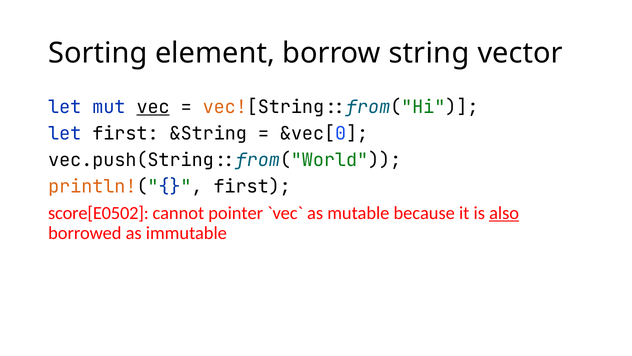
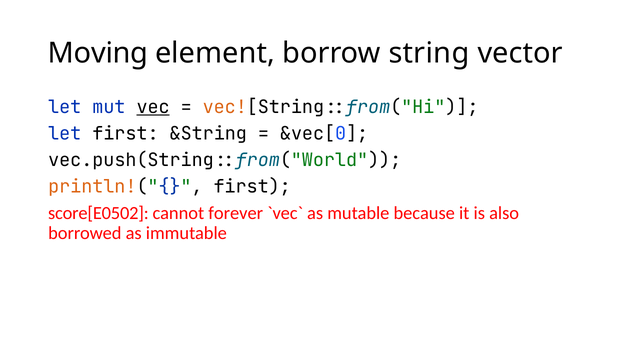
Sorting: Sorting -> Moving (98, 53)
pointer: pointer -> forever (236, 213)
also underline: present -> none (504, 213)
